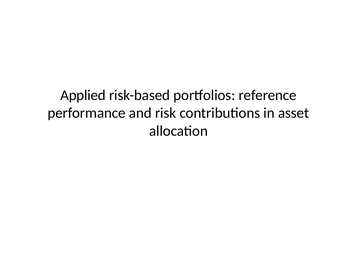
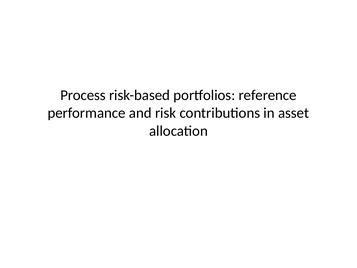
Applied: Applied -> Process (83, 95)
